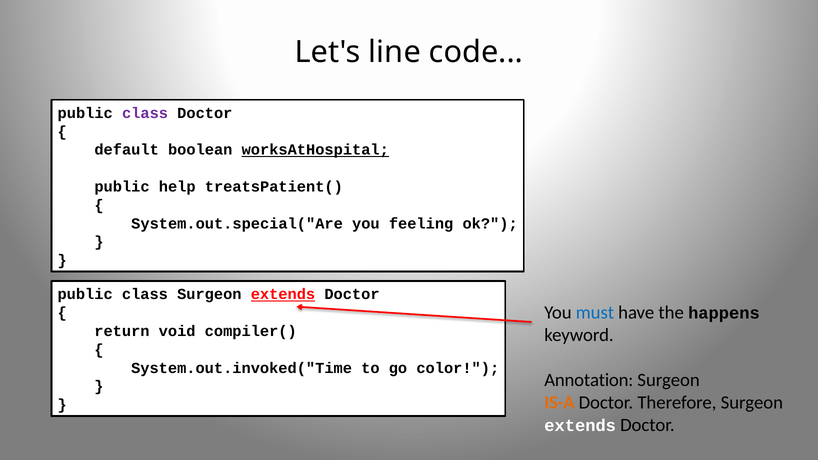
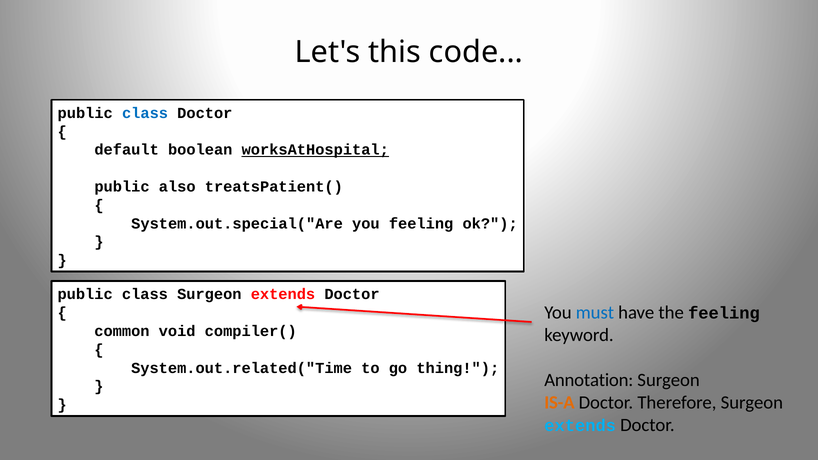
line: line -> this (395, 52)
class colour: purple -> blue (145, 113)
help: help -> also (177, 187)
extends underline: present -> none (283, 294)
the happens: happens -> feeling (724, 313)
return: return -> common (122, 331)
System.out.invoked("Time: System.out.invoked("Time -> System.out.related("Time (242, 368)
color: color -> thing (458, 368)
extends colour: white -> light blue (580, 426)
